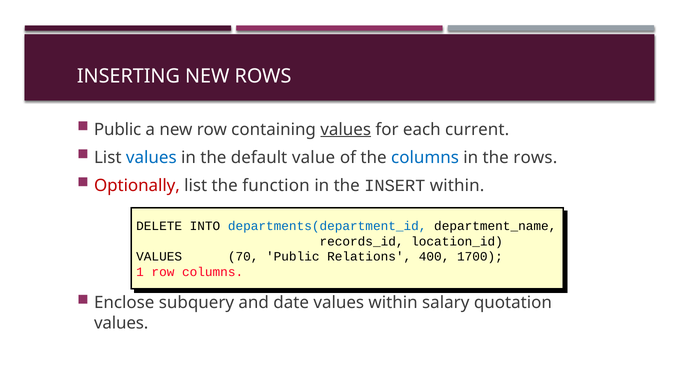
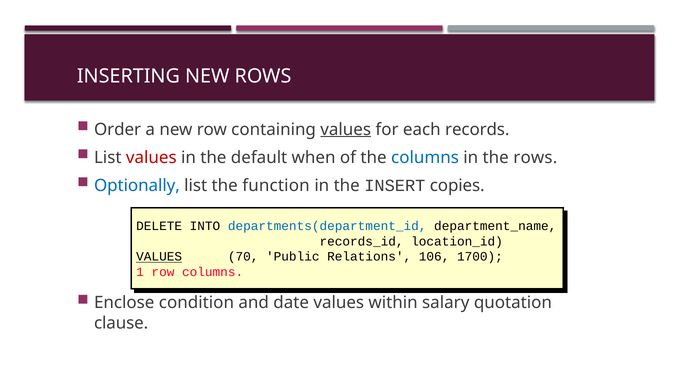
Public: Public -> Order (118, 129)
current: current -> records (477, 129)
values colour: blue -> red (151, 157)
value: value -> when (314, 157)
Optionally colour: red -> blue (137, 185)
INSERT within: within -> copies (457, 185)
VALUES underline: none -> present (159, 257)
400: 400 -> 106 (434, 257)
subquery: subquery -> condition (196, 303)
values: values -> clause (121, 323)
